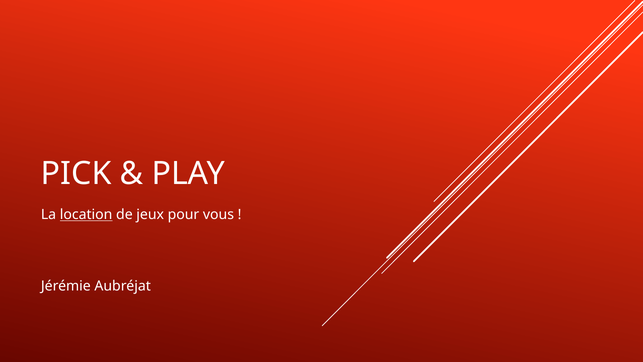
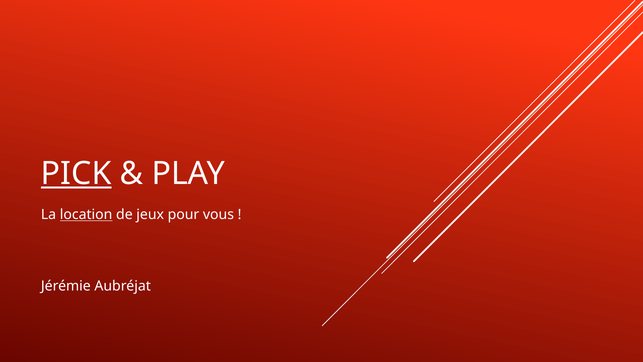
PICK underline: none -> present (76, 173)
